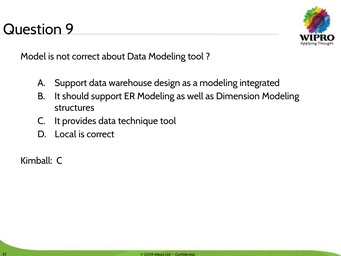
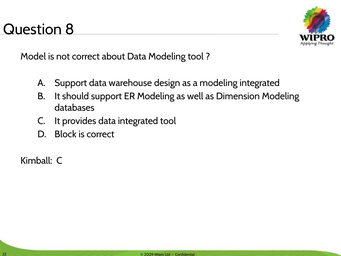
9: 9 -> 8 (70, 29)
structures: structures -> databases (74, 108)
data technique: technique -> integrated (138, 121)
Local: Local -> Block (65, 134)
